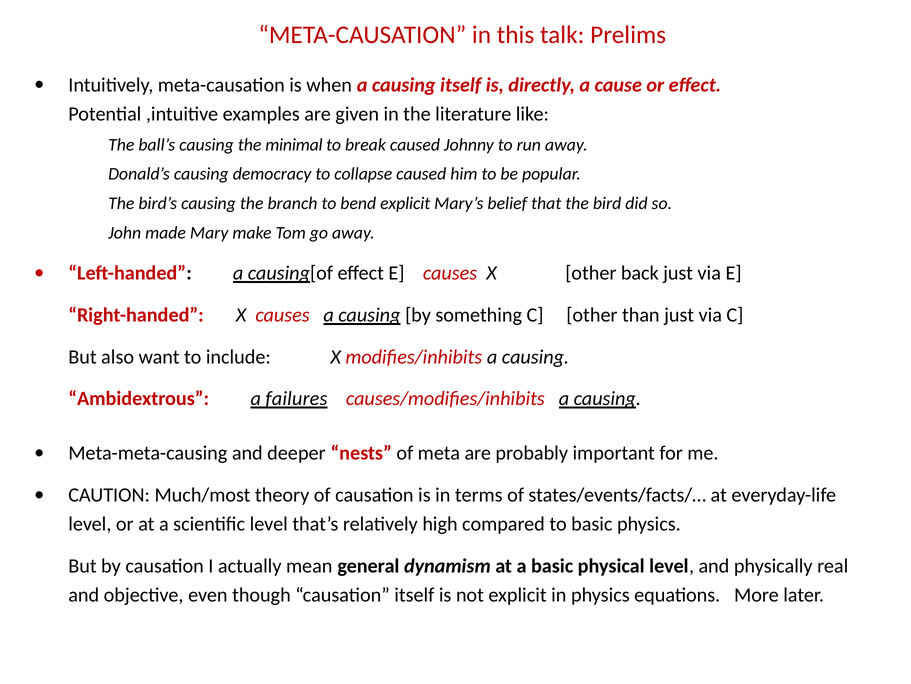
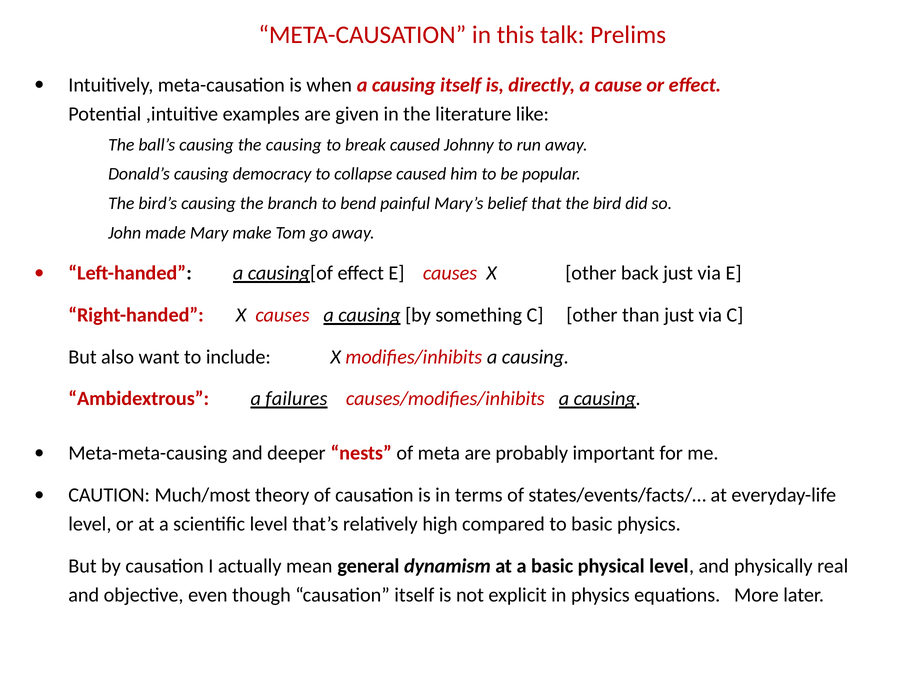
the minimal: minimal -> causing (294, 145)
bend explicit: explicit -> painful (405, 203)
